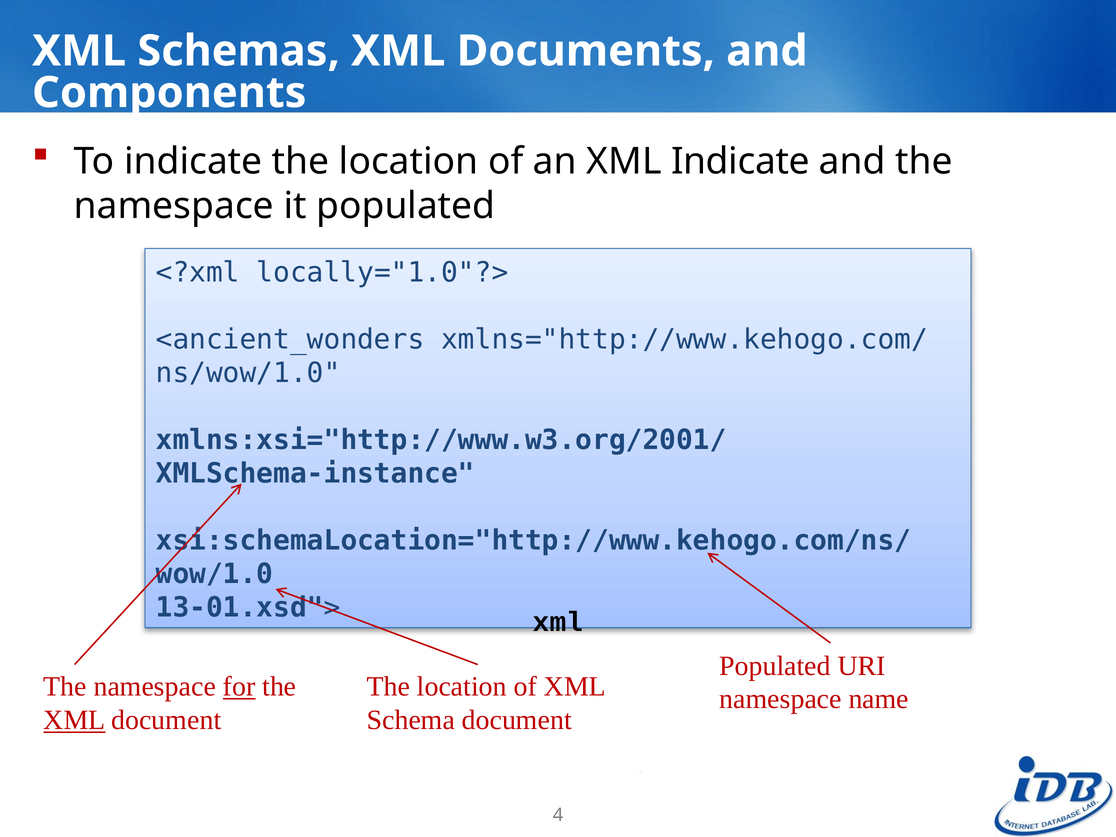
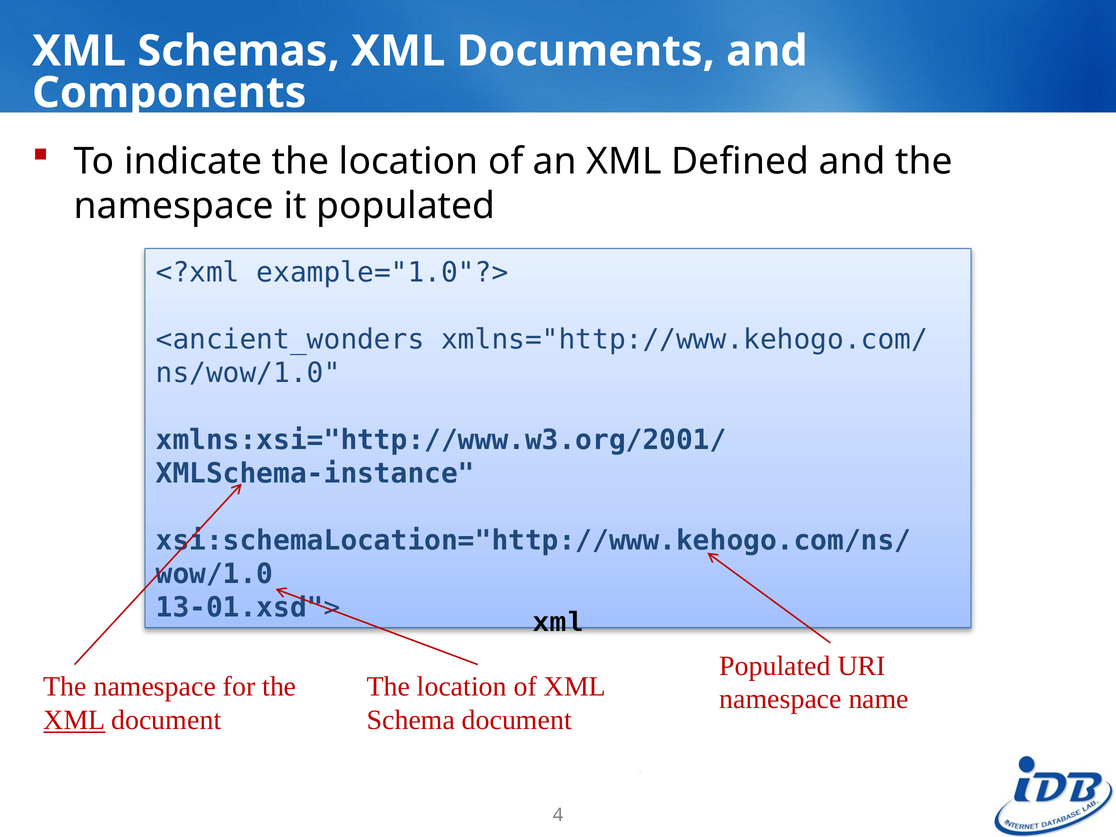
XML Indicate: Indicate -> Defined (740, 161)
locally="1.0"?>: locally="1.0"?> -> example="1.0"?> (382, 273)
for underline: present -> none (239, 687)
